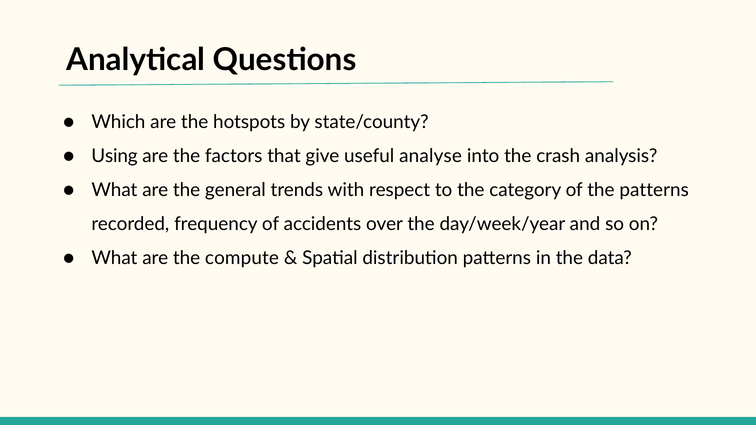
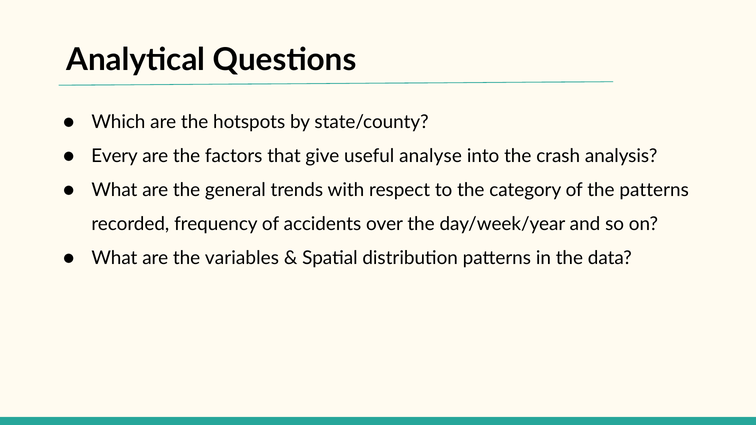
Using: Using -> Every (114, 156)
compute: compute -> variables (242, 258)
